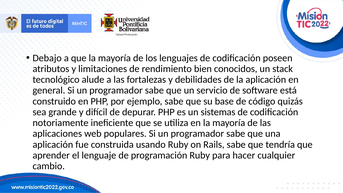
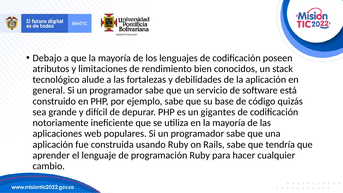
sistemas: sistemas -> gigantes (218, 112)
